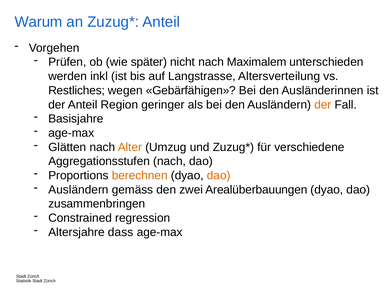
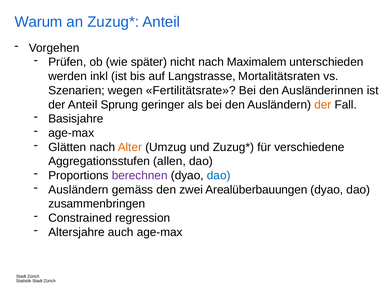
Altersverteilung: Altersverteilung -> Mortalitätsraten (279, 76)
Restliches: Restliches -> Szenarien (77, 91)
Gebärfähigen: Gebärfähigen -> Fertilitätsrate (191, 91)
Region: Region -> Sprung (119, 105)
Aggregationsstufen nach: nach -> allen (169, 161)
berechnen colour: orange -> purple (140, 176)
dao colour: orange -> blue (219, 176)
dass: dass -> auch (121, 232)
